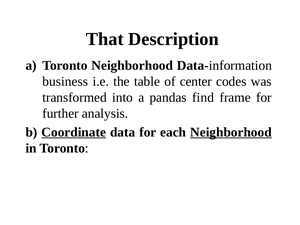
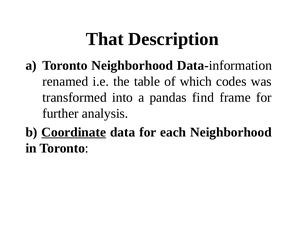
business: business -> renamed (65, 81)
center: center -> which (196, 81)
Neighborhood underline: present -> none (231, 132)
